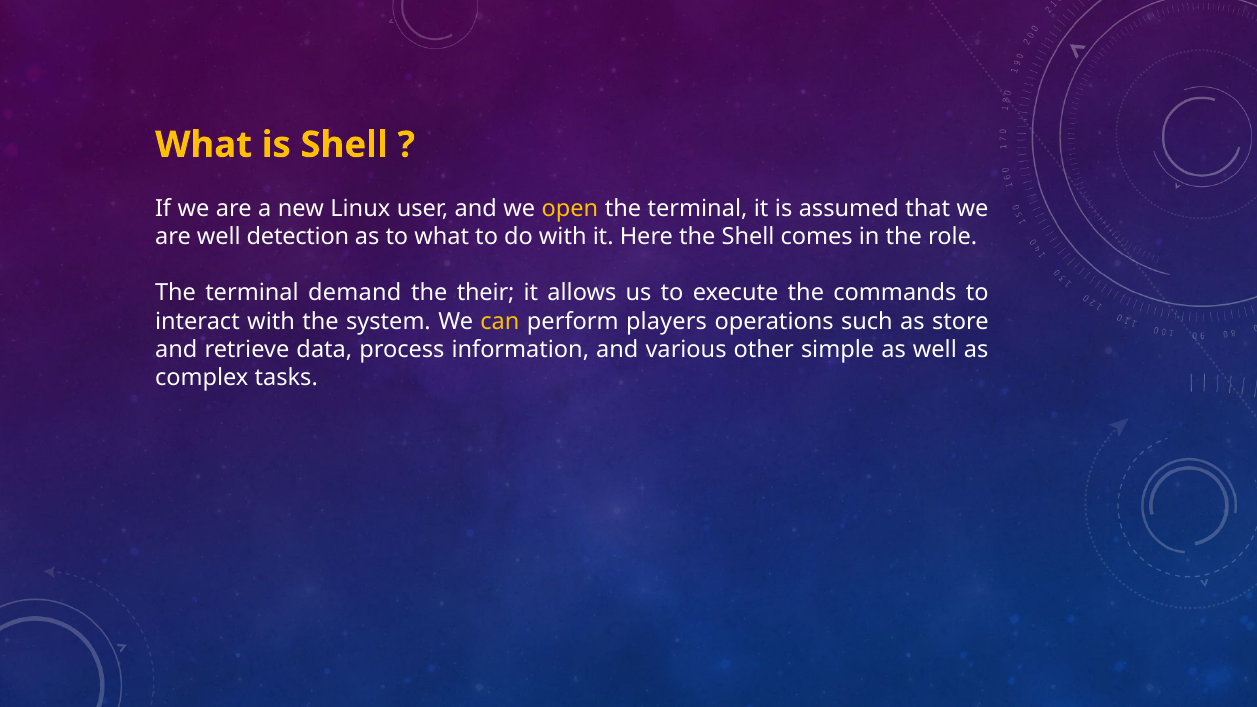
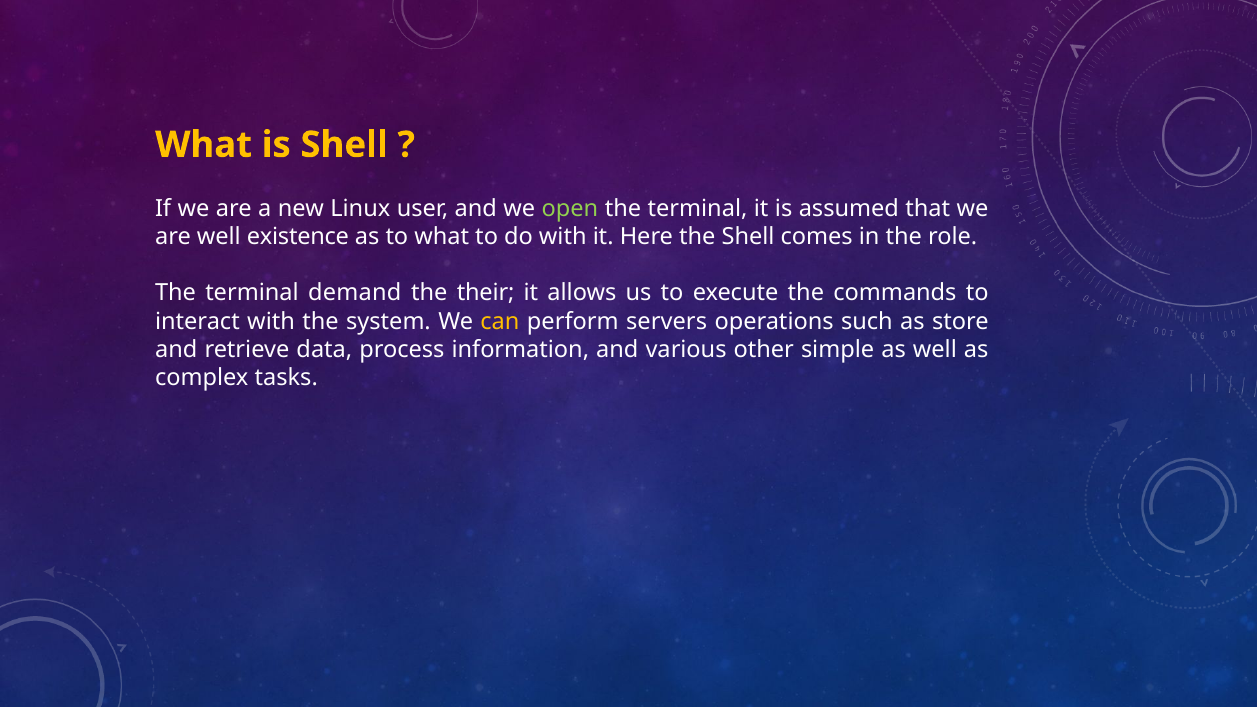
open colour: yellow -> light green (570, 208)
detection: detection -> existence (298, 237)
players: players -> servers (667, 321)
